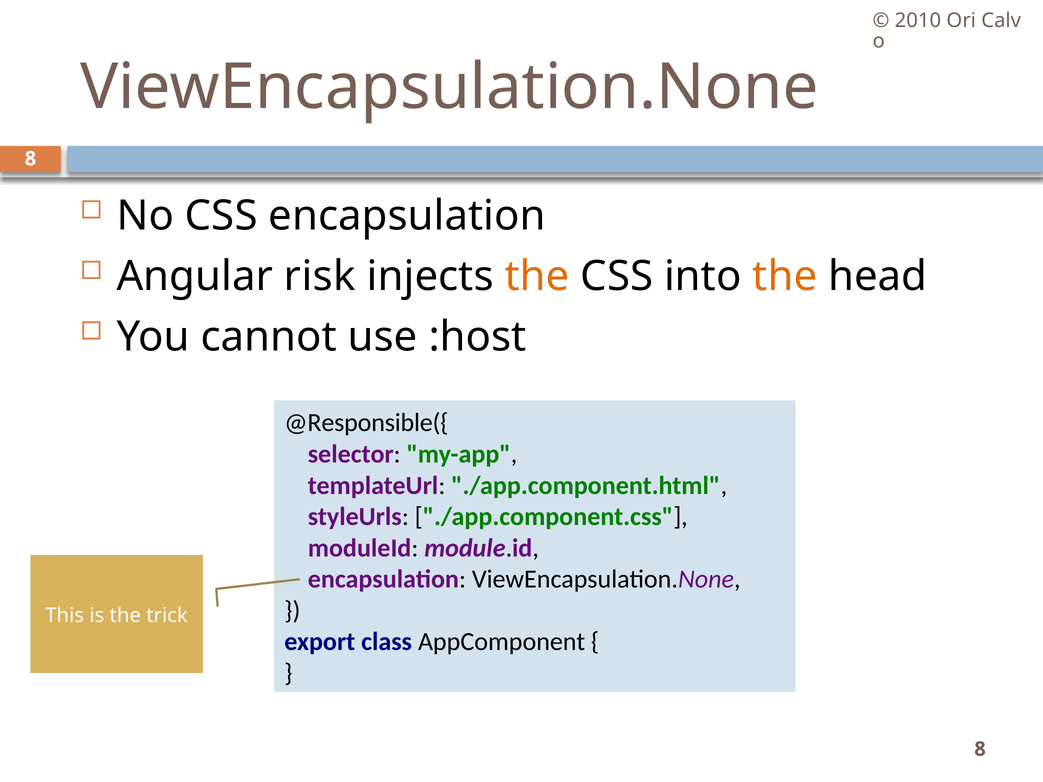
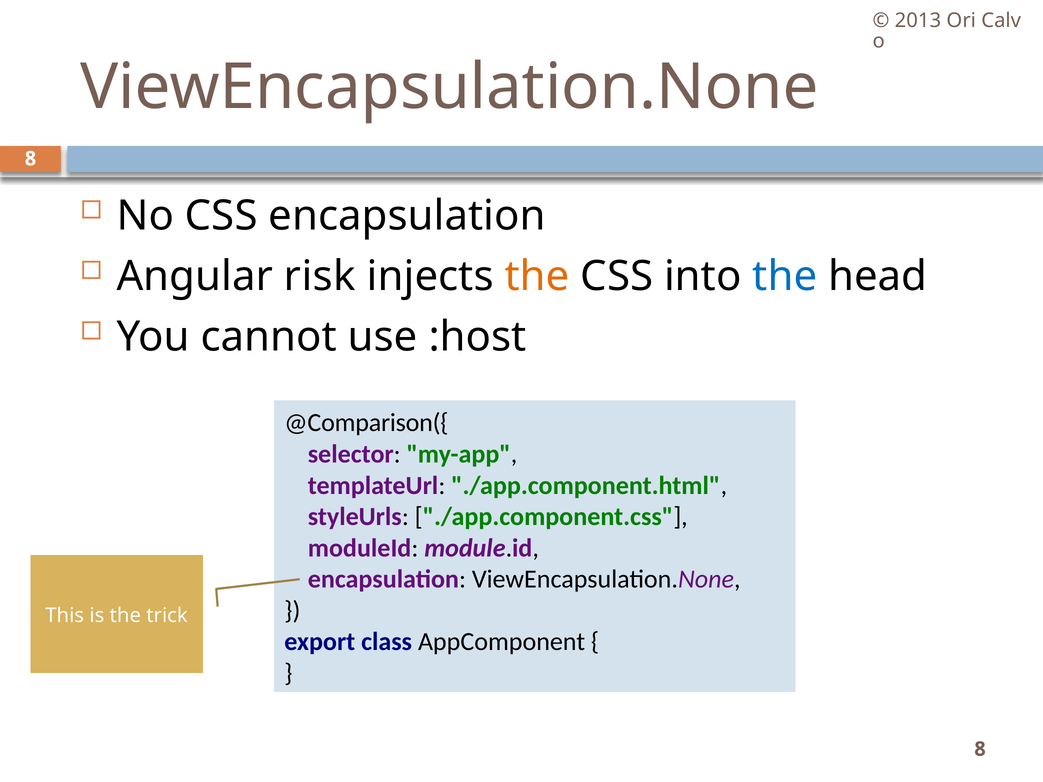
2010: 2010 -> 2013 (918, 21)
the colour: orange -> blue (785, 276)
@Responsible({: @Responsible({ -> @Comparison({ (366, 423)
